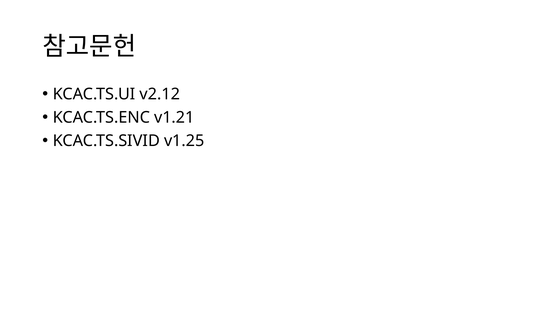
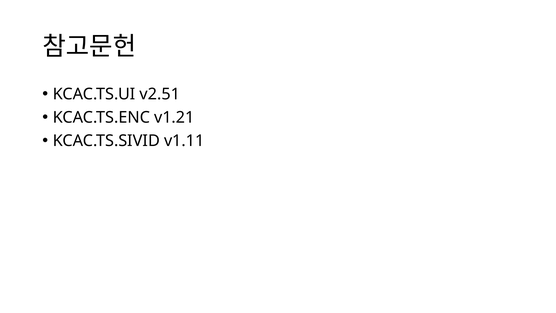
v2.12: v2.12 -> v2.51 (160, 94)
v1.25: v1.25 -> v1.11 (184, 141)
